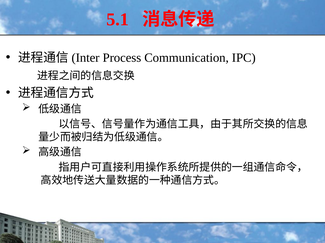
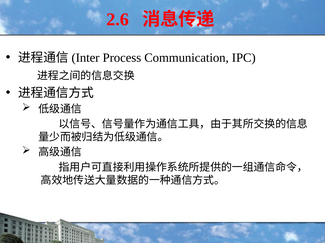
5.1: 5.1 -> 2.6 (118, 19)
